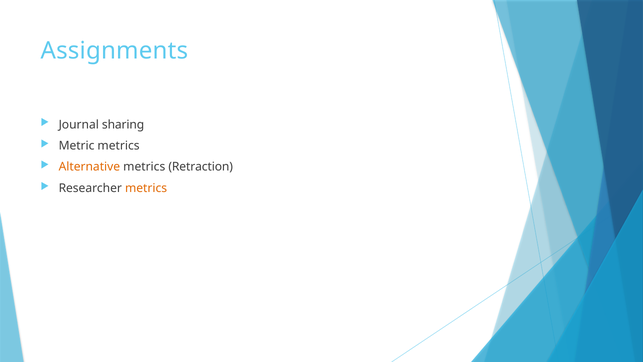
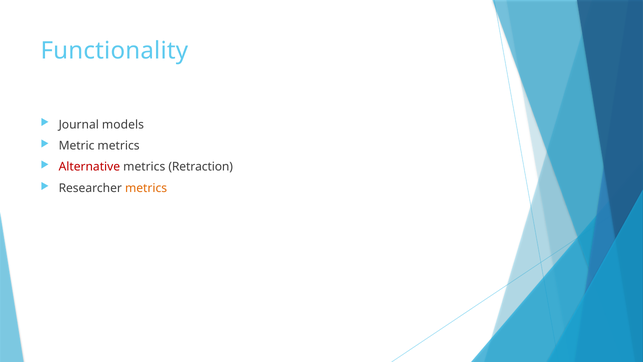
Assignments: Assignments -> Functionality (114, 51)
sharing: sharing -> models (123, 124)
Alternative colour: orange -> red (89, 167)
